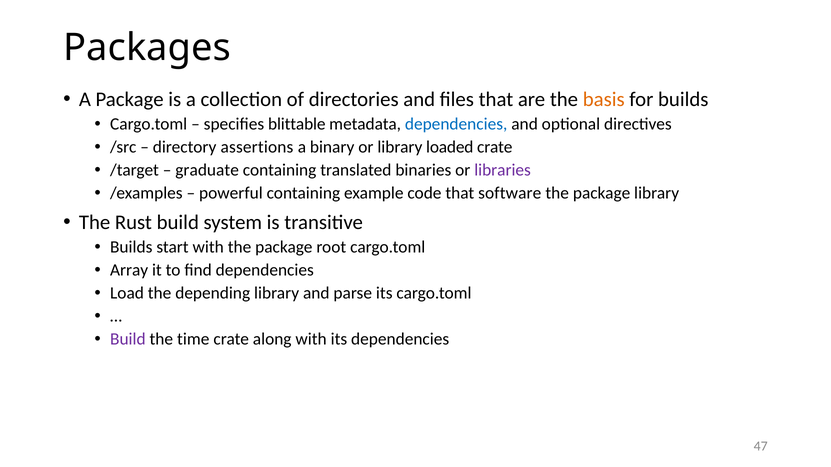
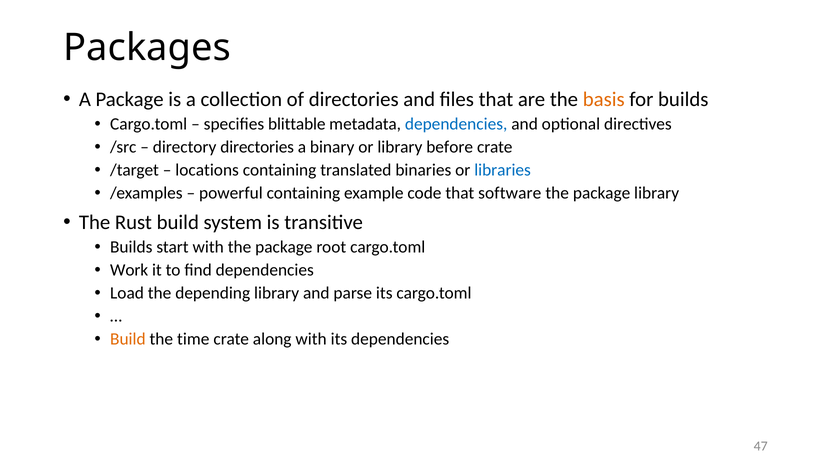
directory assertions: assertions -> directories (257, 147)
loaded: loaded -> before (450, 147)
graduate: graduate -> locations (207, 170)
libraries colour: purple -> blue (503, 170)
Array: Array -> Work (129, 270)
Build colour: purple -> orange (128, 339)
